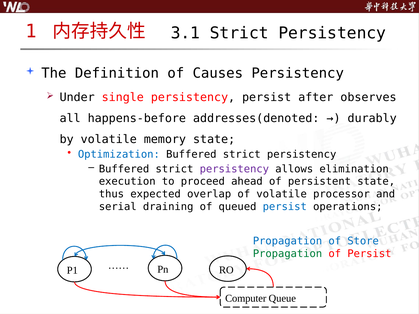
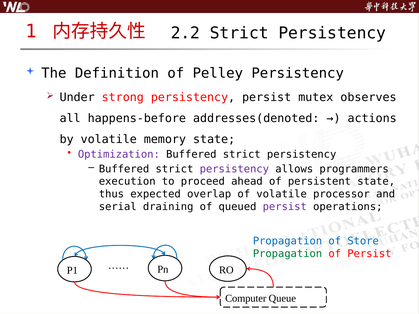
3.1: 3.1 -> 2.2 (185, 33)
Causes: Causes -> Pelley (218, 73)
single: single -> strong (123, 98)
after: after -> mutex (316, 98)
durably: durably -> actions (372, 118)
Optimization colour: blue -> purple (119, 155)
elimination: elimination -> programmers (354, 169)
persist colour: blue -> purple (285, 207)
